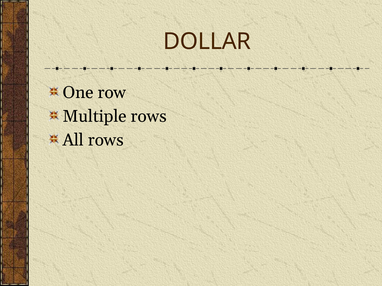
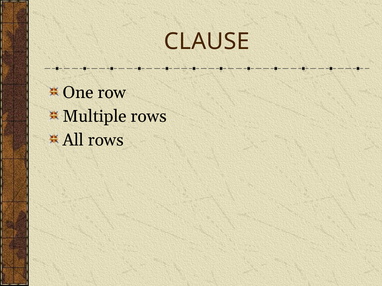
DOLLAR: DOLLAR -> CLAUSE (207, 41)
